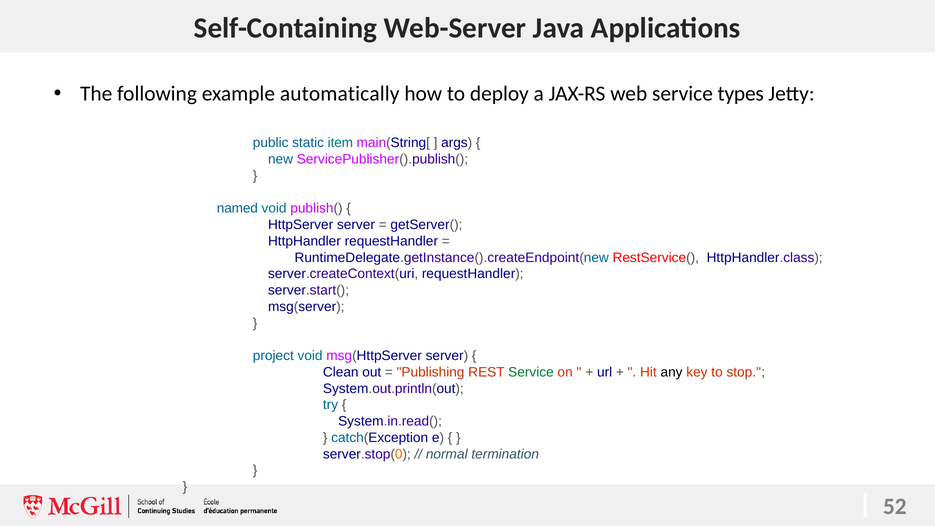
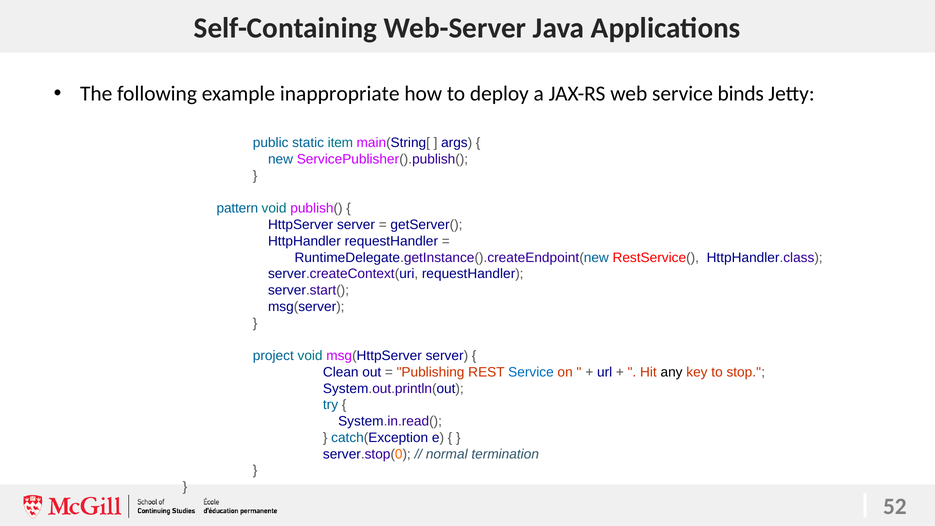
automatically: automatically -> inappropriate (340, 94)
types: types -> binds (741, 94)
named: named -> pattern (237, 208)
Service colour: green -> blue (531, 372)
